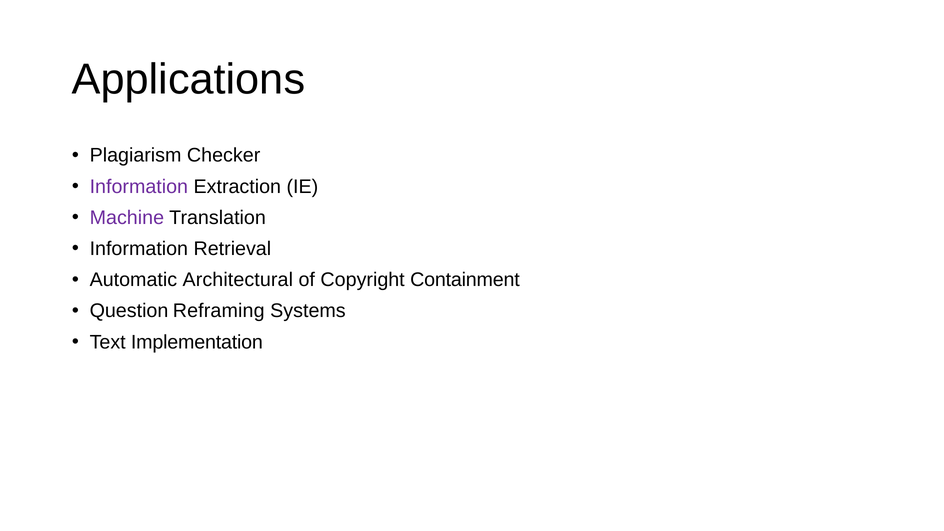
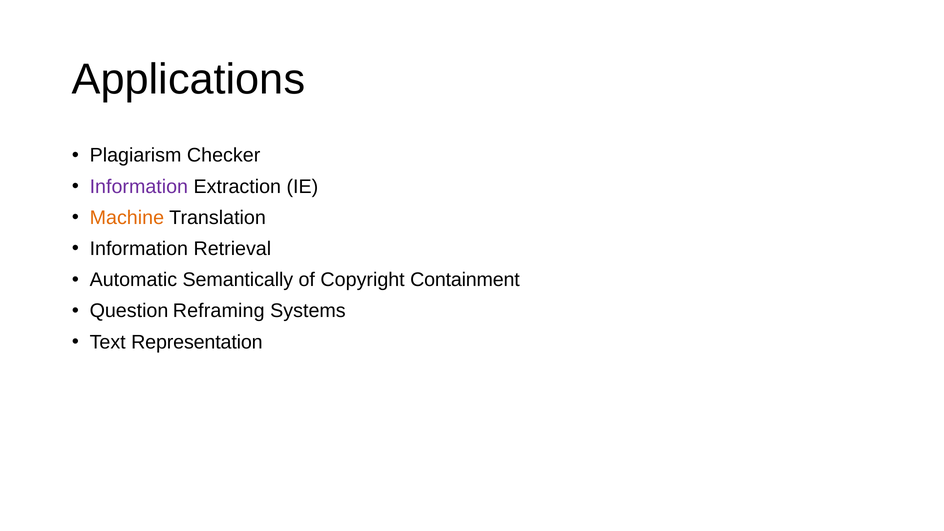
Machine colour: purple -> orange (127, 218)
Architectural: Architectural -> Semantically (238, 280)
Implementation: Implementation -> Representation (197, 342)
